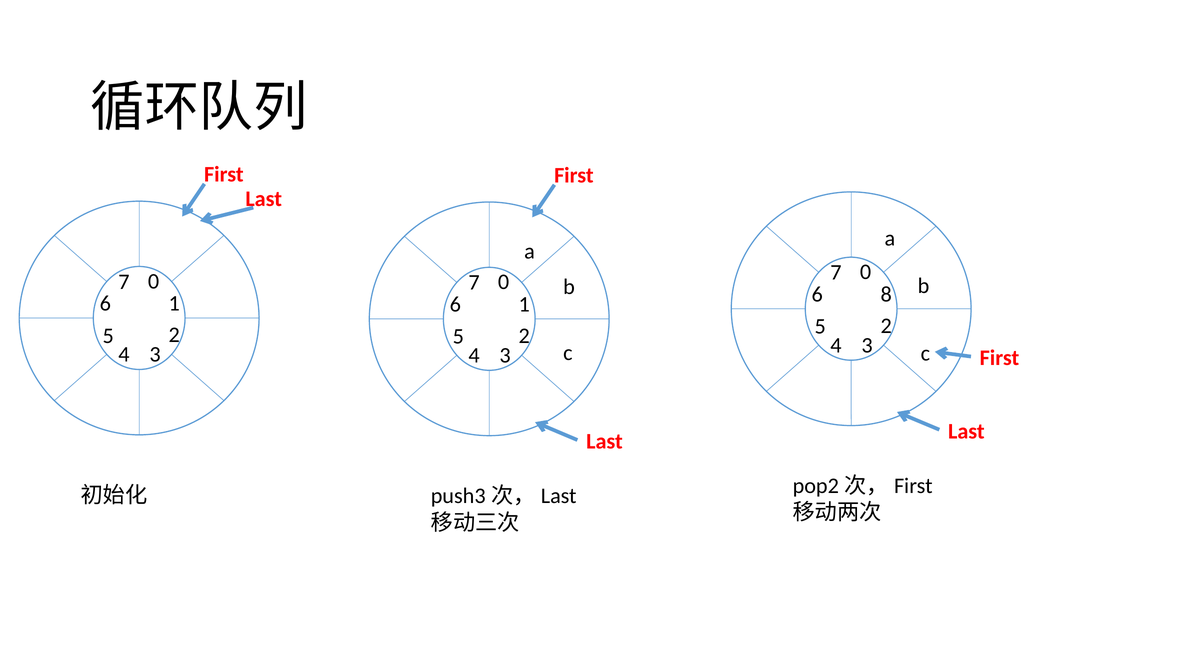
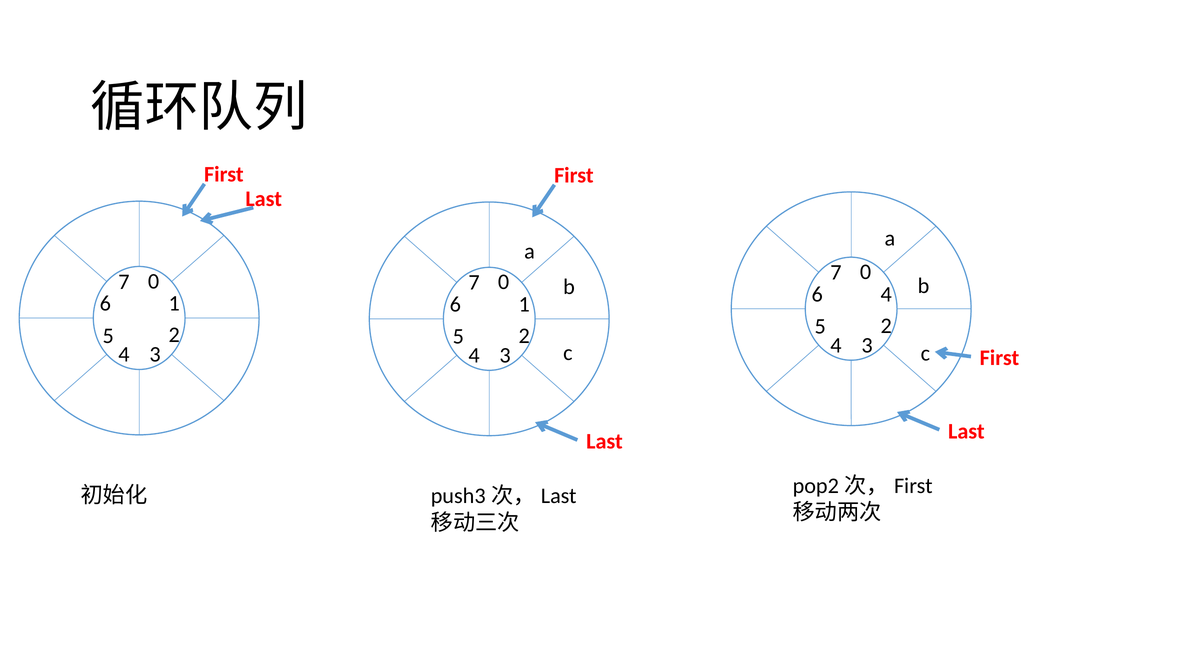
6 8: 8 -> 4 (886, 294)
